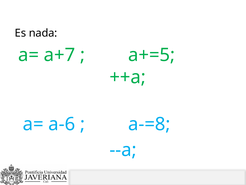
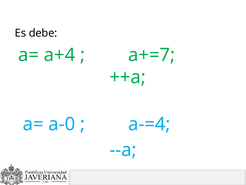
nada: nada -> debe (43, 33)
a+7: a+7 -> a+4 (60, 55)
a+=5: a+=5 -> a+=7 (152, 55)
a-6: a-6 -> a-0 (62, 124)
a-=8: a-=8 -> a-=4 (149, 124)
